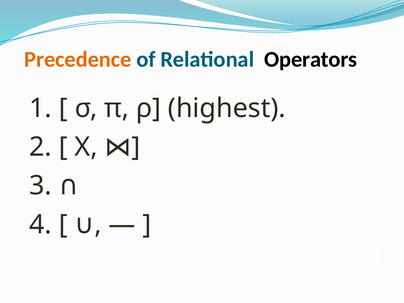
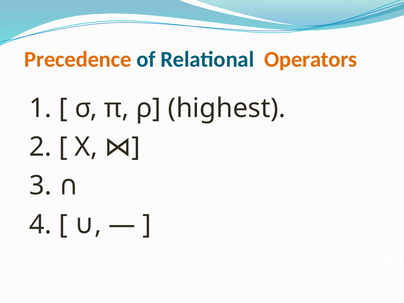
Operators colour: black -> orange (311, 59)
